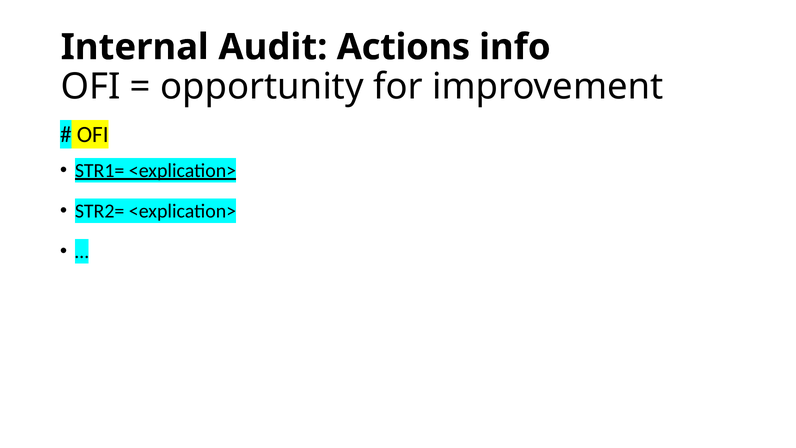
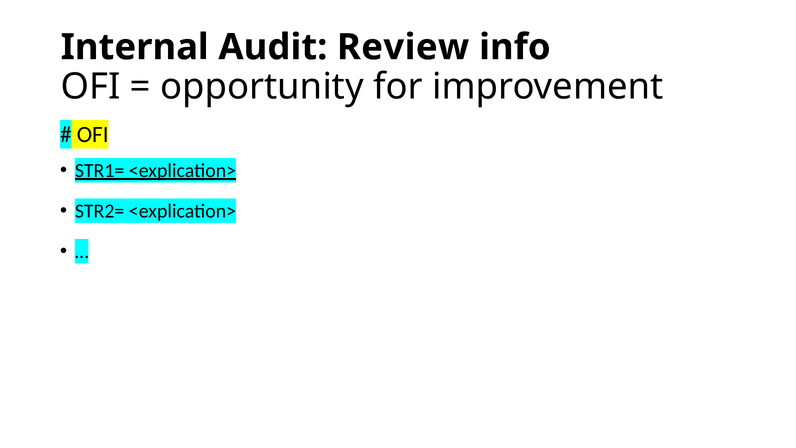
Actions: Actions -> Review (403, 47)
